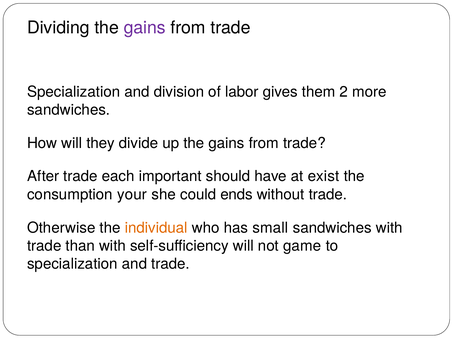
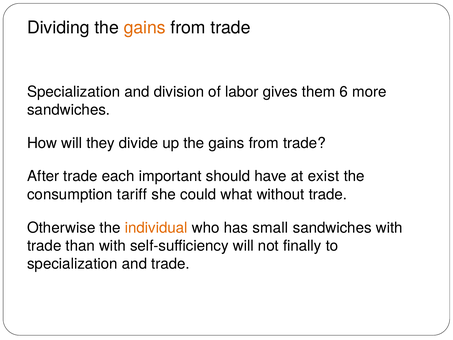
gains colour: purple -> orange (145, 28)
2: 2 -> 6 (344, 92)
your: your -> tariff (132, 194)
ends: ends -> what (236, 194)
game: game -> finally (302, 246)
